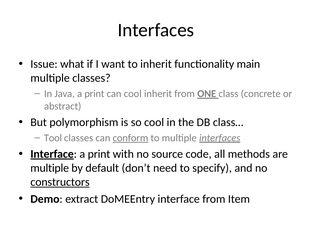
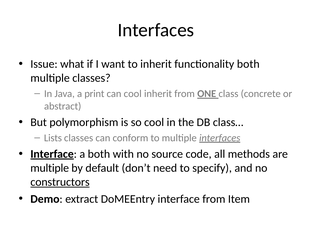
functionality main: main -> both (248, 64)
Tool: Tool -> Lists (53, 138)
conform underline: present -> none (130, 138)
Interface a print: print -> both (99, 154)
